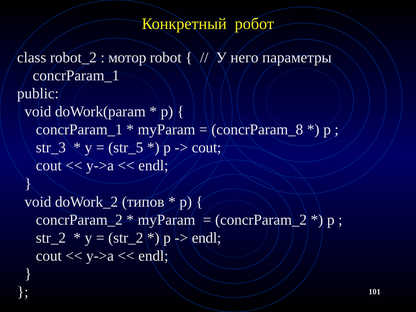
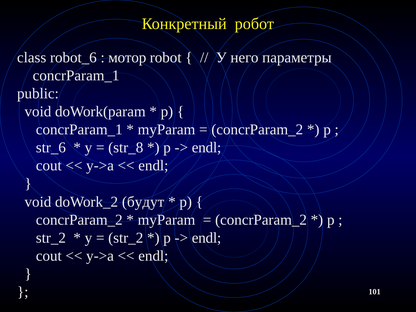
robot_2: robot_2 -> robot_6 (73, 58)
concrParam_8: concrParam_8 -> concrParam_2 (257, 130)
str_3: str_3 -> str_6 (51, 148)
str_5: str_5 -> str_8 (126, 148)
cout: cout -> endl (206, 148)
типов: типов -> будут (143, 202)
